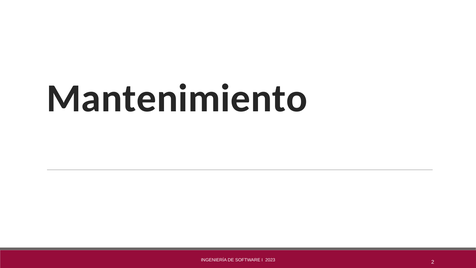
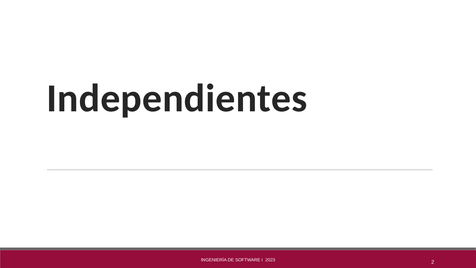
Mantenimiento: Mantenimiento -> Independientes (177, 98)
